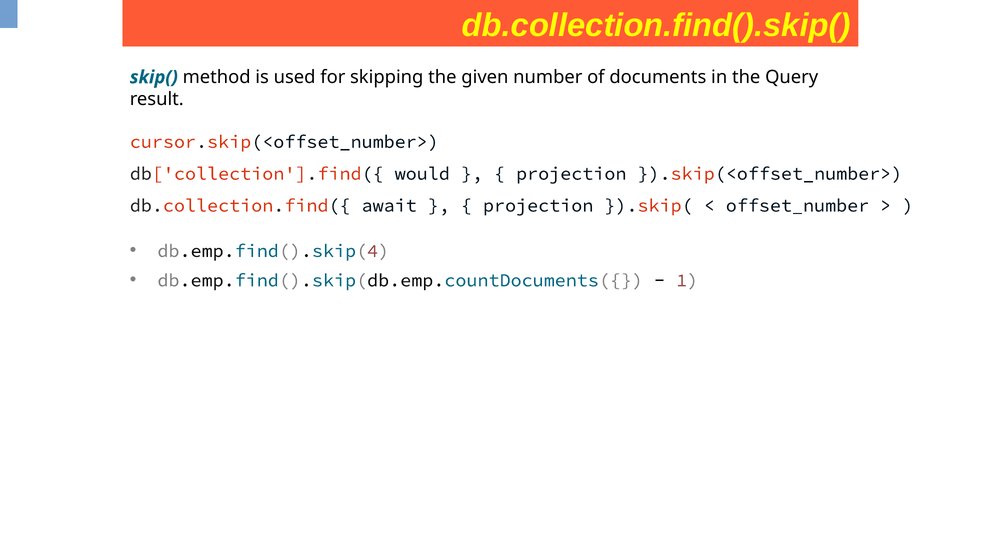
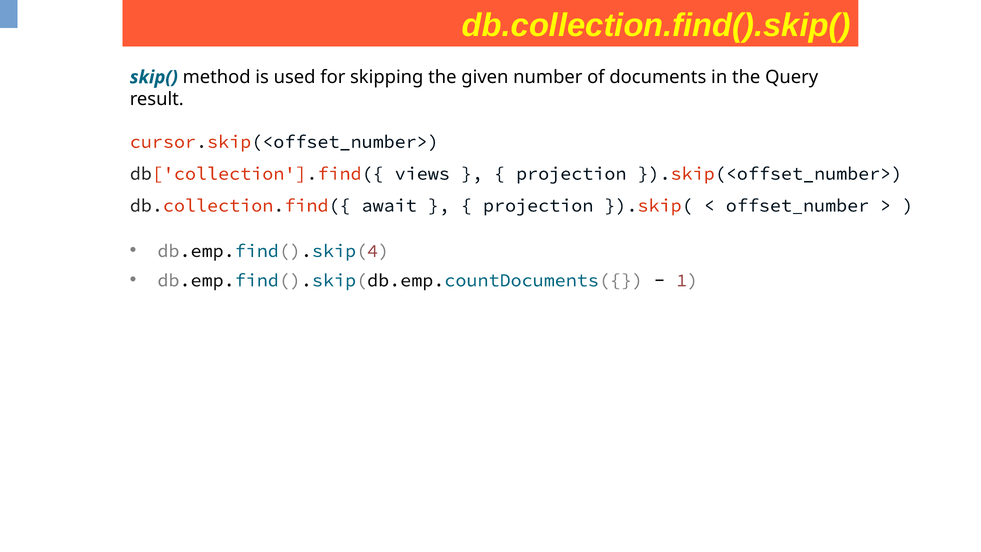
would: would -> views (422, 174)
